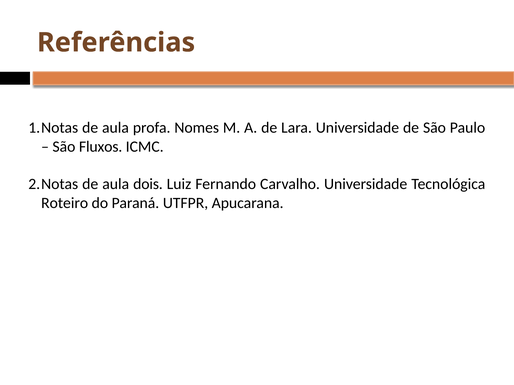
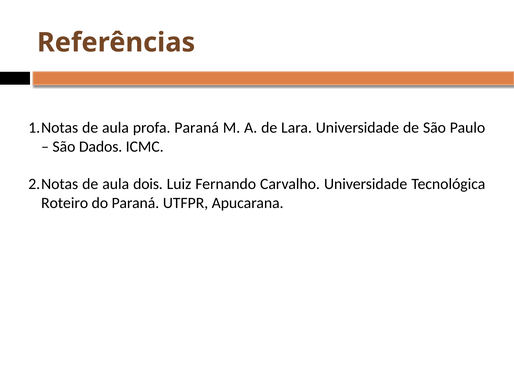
profa Nomes: Nomes -> Paraná (197, 128)
Fluxos: Fluxos -> Dados (101, 147)
